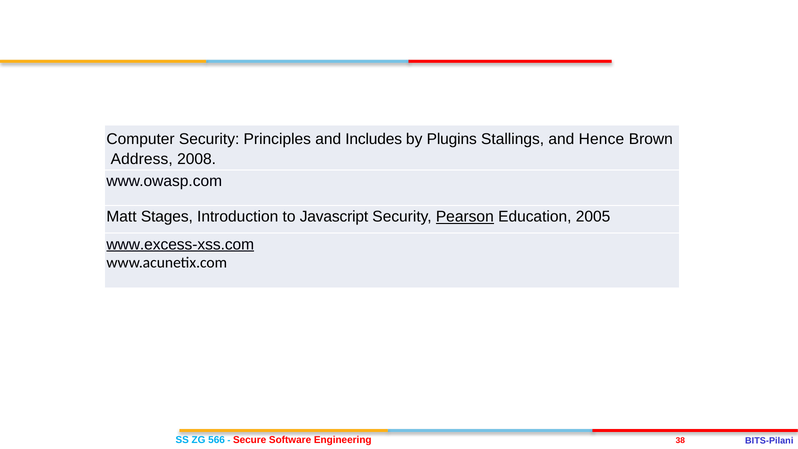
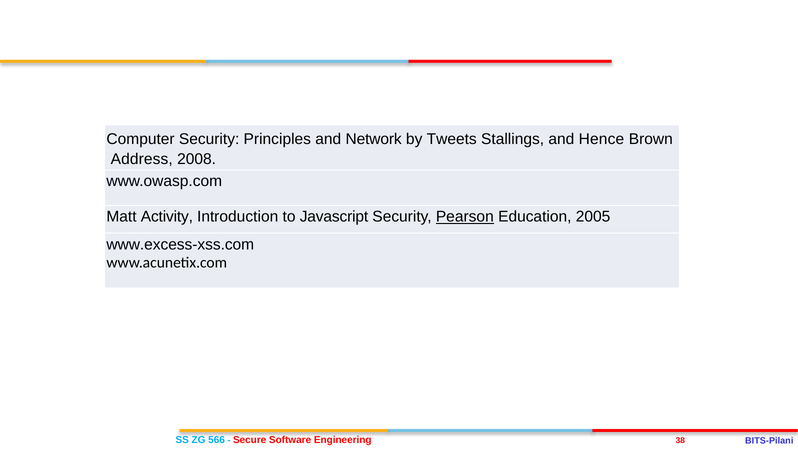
Includes: Includes -> Network (374, 139)
Plugins: Plugins -> Tweets (452, 139)
Stages: Stages -> Activity (167, 217)
www.excess-xss.com underline: present -> none (180, 244)
